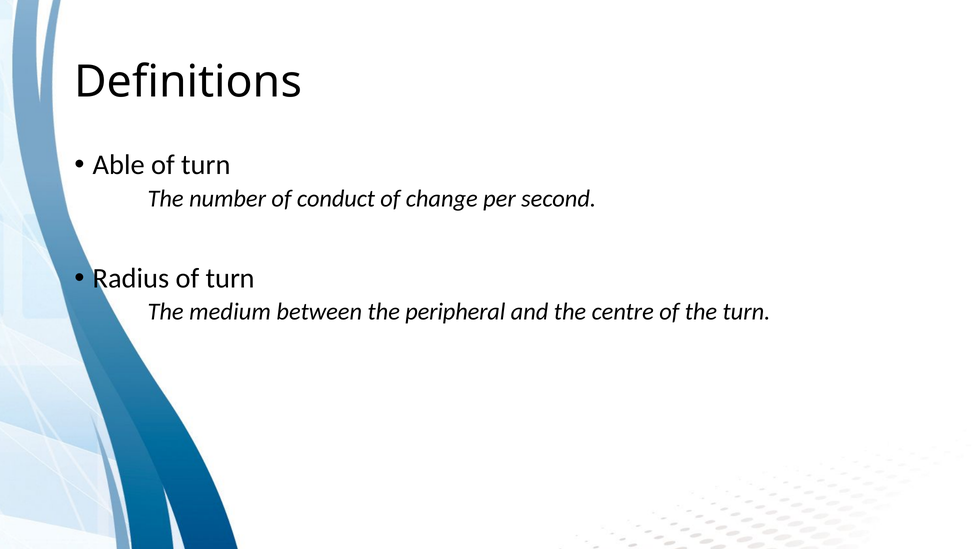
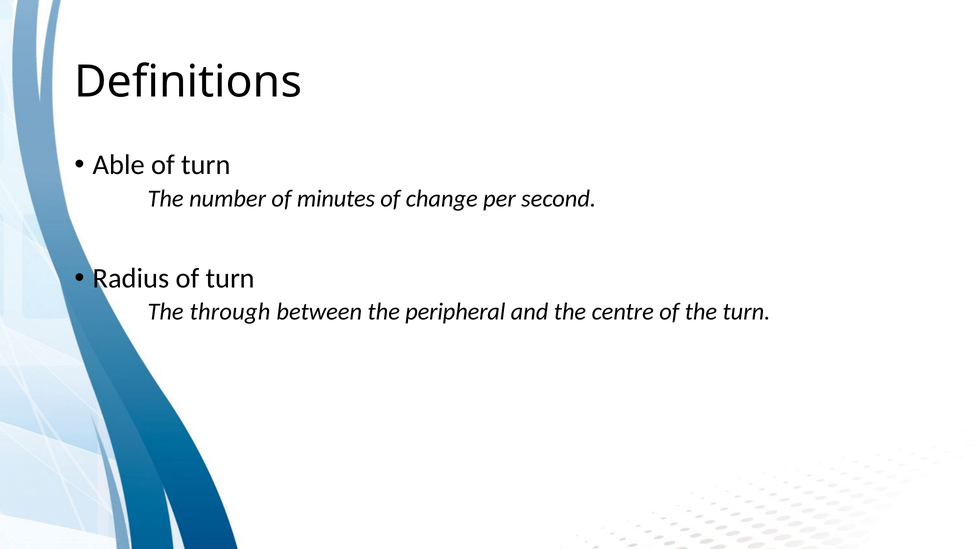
conduct: conduct -> minutes (336, 199)
medium: medium -> through (230, 312)
